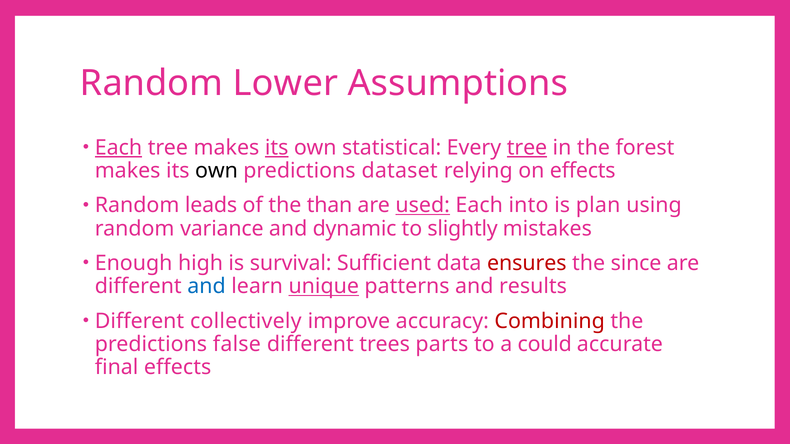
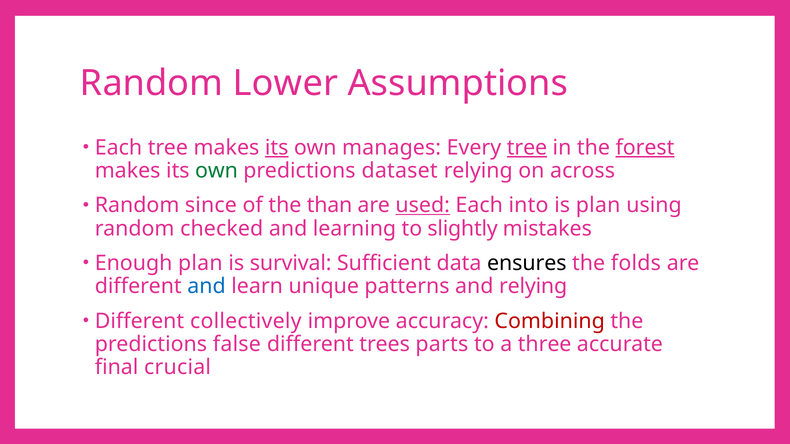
Each underline: present -> none (118, 148)
statistical: statistical -> manages (392, 148)
forest underline: none -> present (645, 148)
own colour: black -> green (216, 171)
on effects: effects -> across (583, 171)
leads: leads -> since (211, 206)
variance: variance -> checked (222, 229)
dynamic: dynamic -> learning (354, 229)
Enough high: high -> plan (200, 263)
ensures colour: red -> black (527, 263)
since: since -> folds (636, 263)
unique underline: present -> none (324, 287)
and results: results -> relying (533, 287)
could: could -> three (545, 344)
final effects: effects -> crucial (178, 368)
